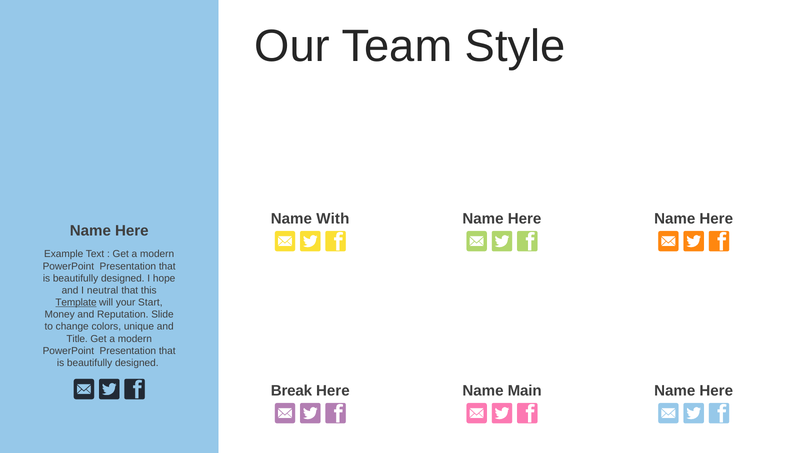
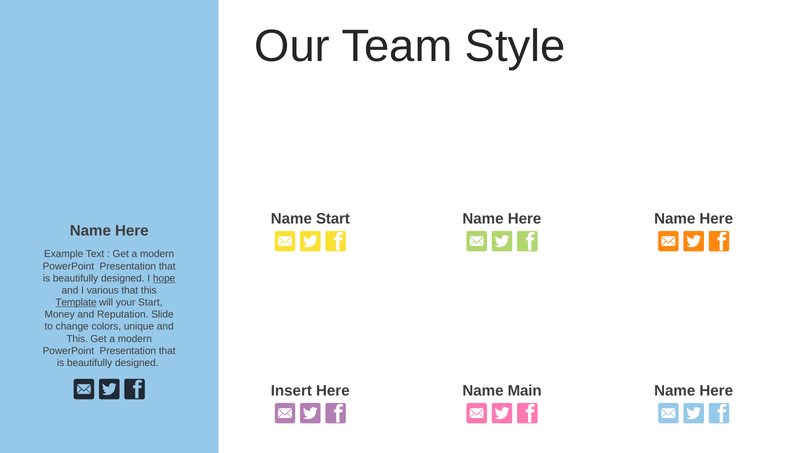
Name With: With -> Start (333, 219)
hope underline: none -> present (164, 279)
neutral: neutral -> various (103, 291)
Title: Title -> This (77, 339)
Break: Break -> Insert (291, 391)
